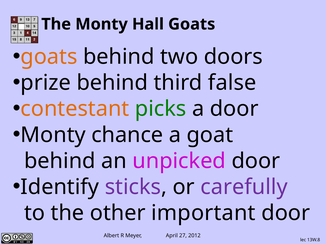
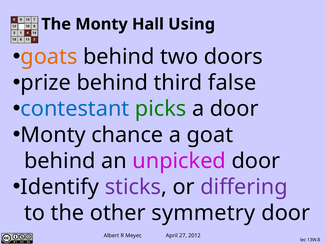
Hall Goats: Goats -> Using (192, 24)
contestant colour: orange -> blue (75, 109)
carefully: carefully -> differing (244, 187)
important: important -> symmetry (203, 213)
